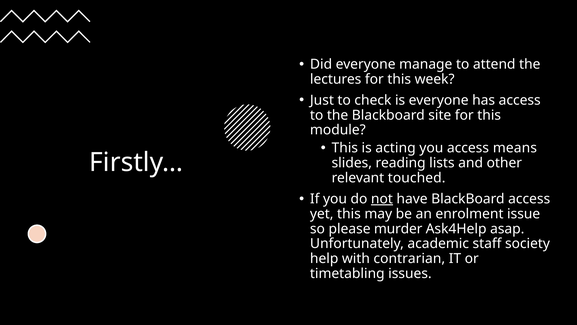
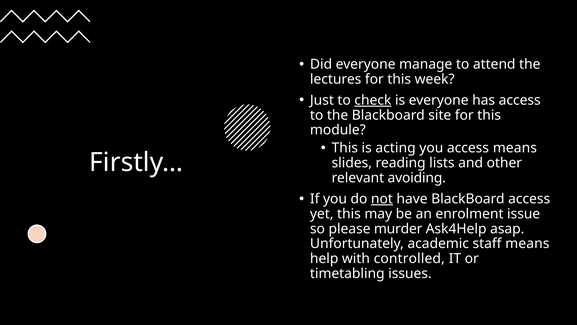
check underline: none -> present (373, 100)
touched: touched -> avoiding (417, 178)
staff society: society -> means (527, 243)
contrarian: contrarian -> controlled (409, 258)
